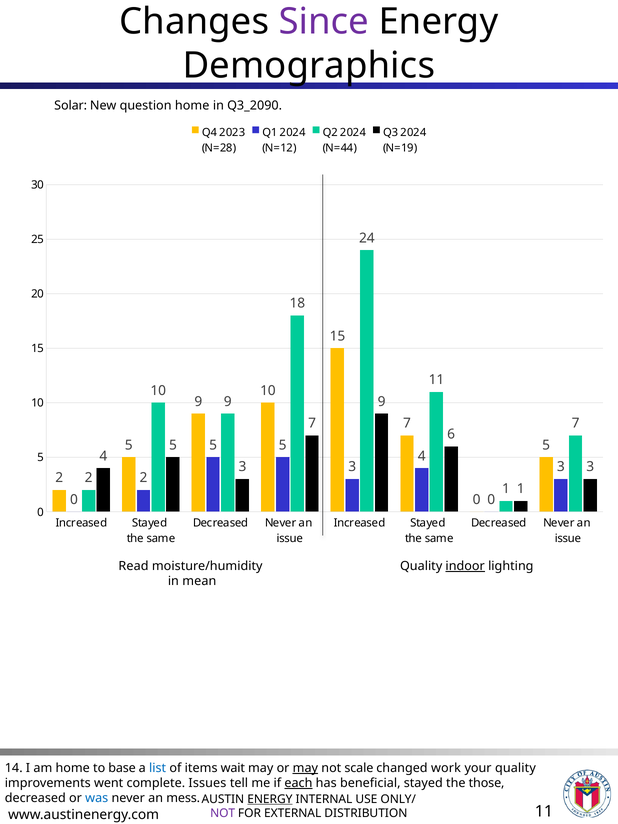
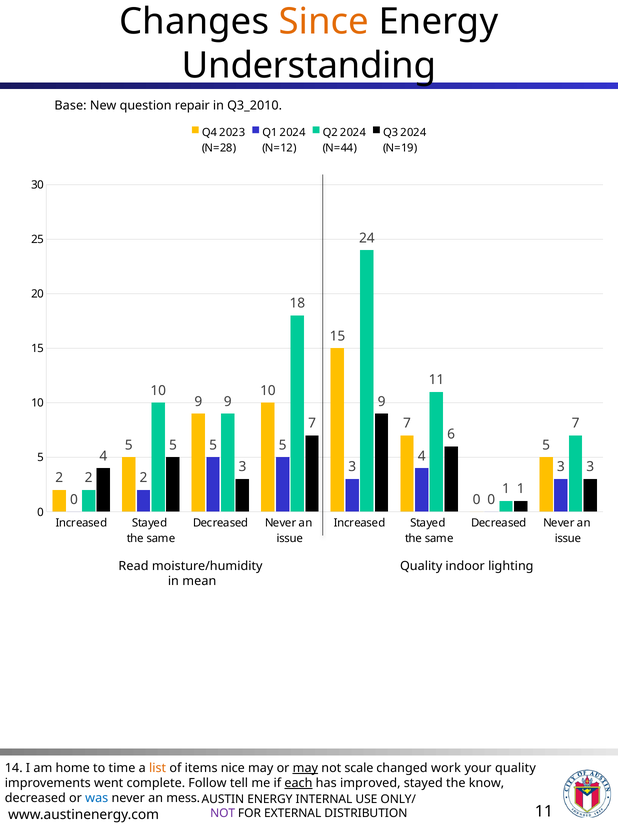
Since colour: purple -> orange (324, 22)
Demographics: Demographics -> Understanding (309, 66)
Solar: Solar -> Base (71, 106)
question home: home -> repair (192, 106)
Q3_2090: Q3_2090 -> Q3_2010 (255, 106)
indoor underline: present -> none (465, 566)
base: base -> time (122, 768)
list colour: blue -> orange (158, 768)
wait: wait -> nice (233, 768)
Issues: Issues -> Follow (207, 783)
beneficial: beneficial -> improved (370, 783)
those: those -> know (487, 783)
ENERGY underline: present -> none (270, 799)
